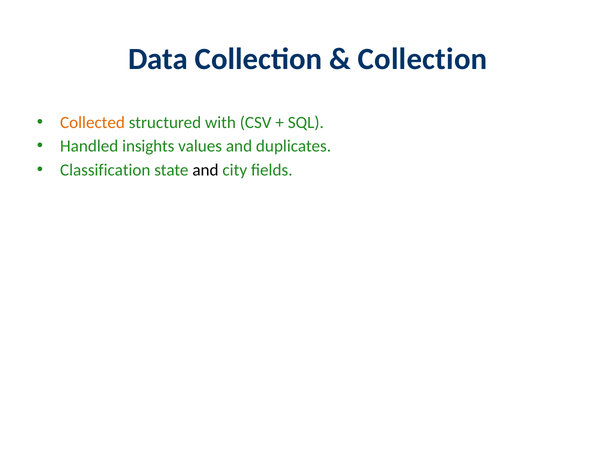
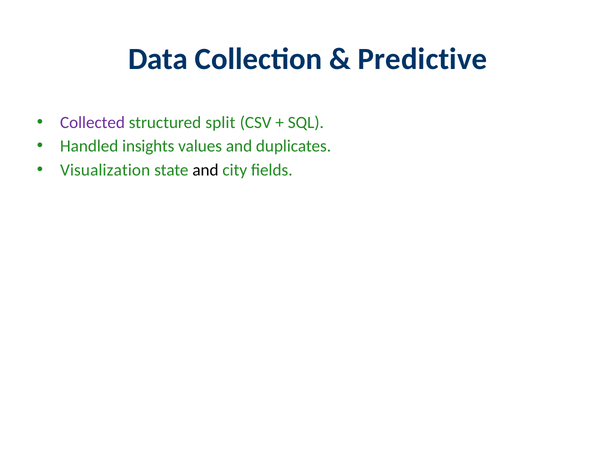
Collection: Collection -> Predictive (423, 59)
Collected colour: orange -> purple (92, 122)
with: with -> split (220, 122)
Classification: Classification -> Visualization (105, 170)
